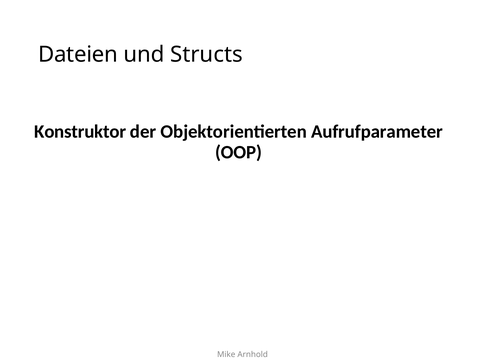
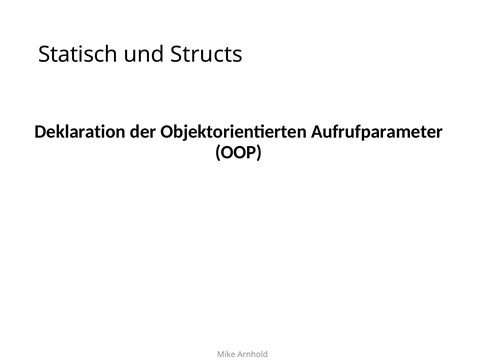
Dateien: Dateien -> Statisch (78, 54)
Konstruktor: Konstruktor -> Deklaration (80, 132)
